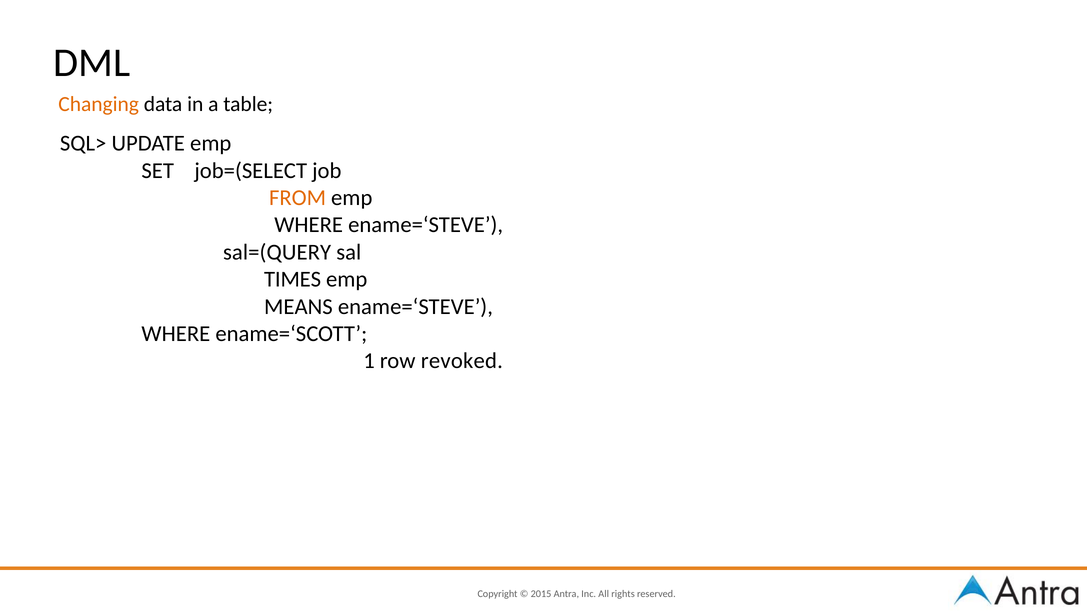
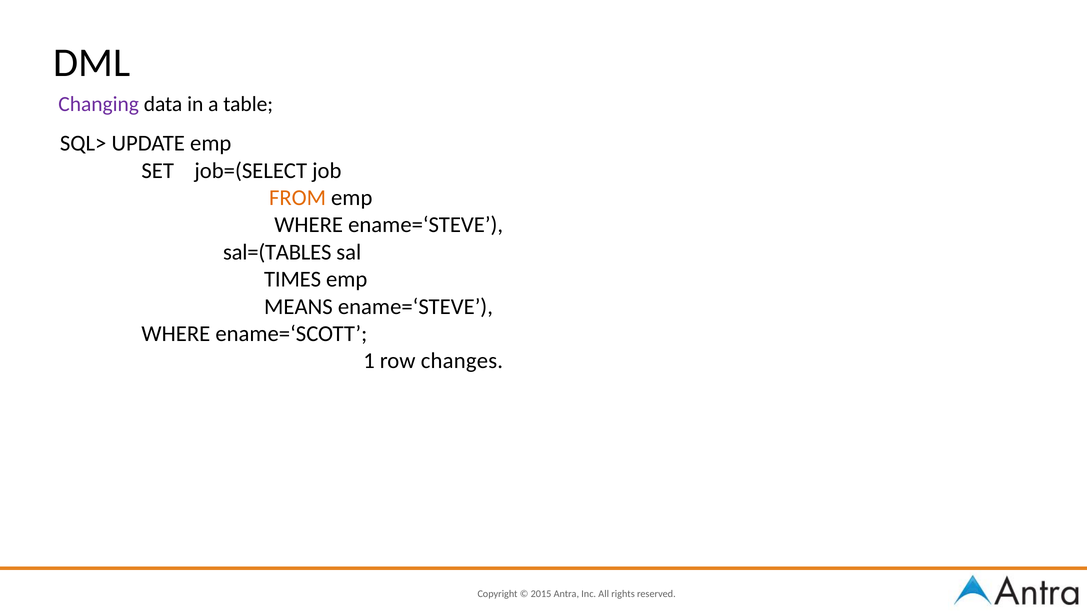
Changing colour: orange -> purple (99, 104)
sal=(QUERY: sal=(QUERY -> sal=(TABLES (277, 252)
revoked: revoked -> changes (462, 361)
